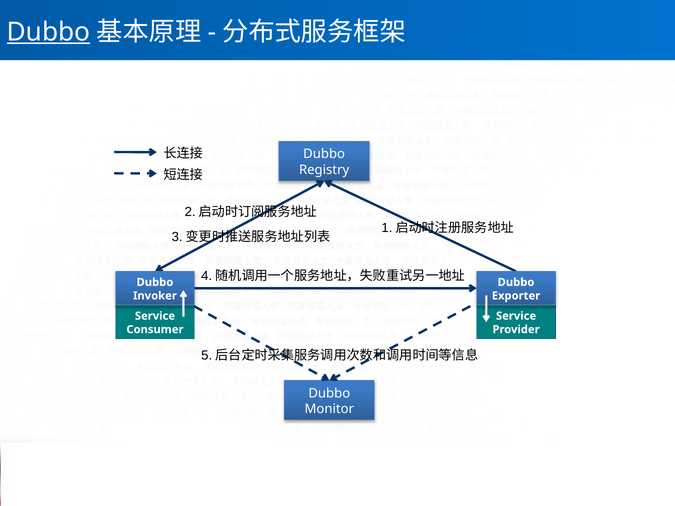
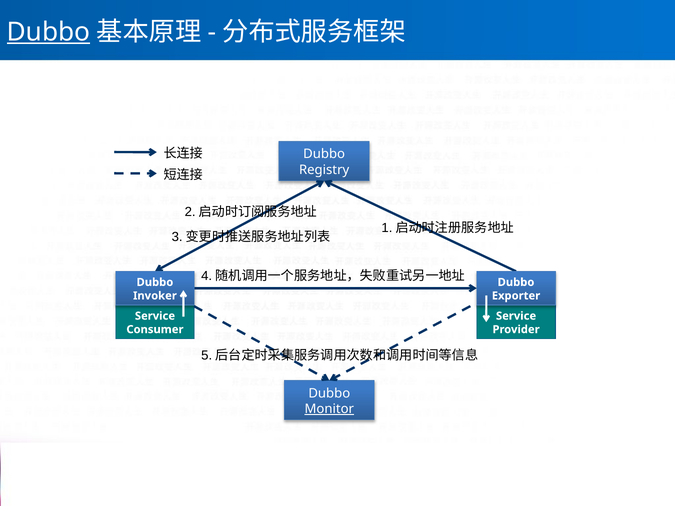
Monitor underline: none -> present (329, 409)
